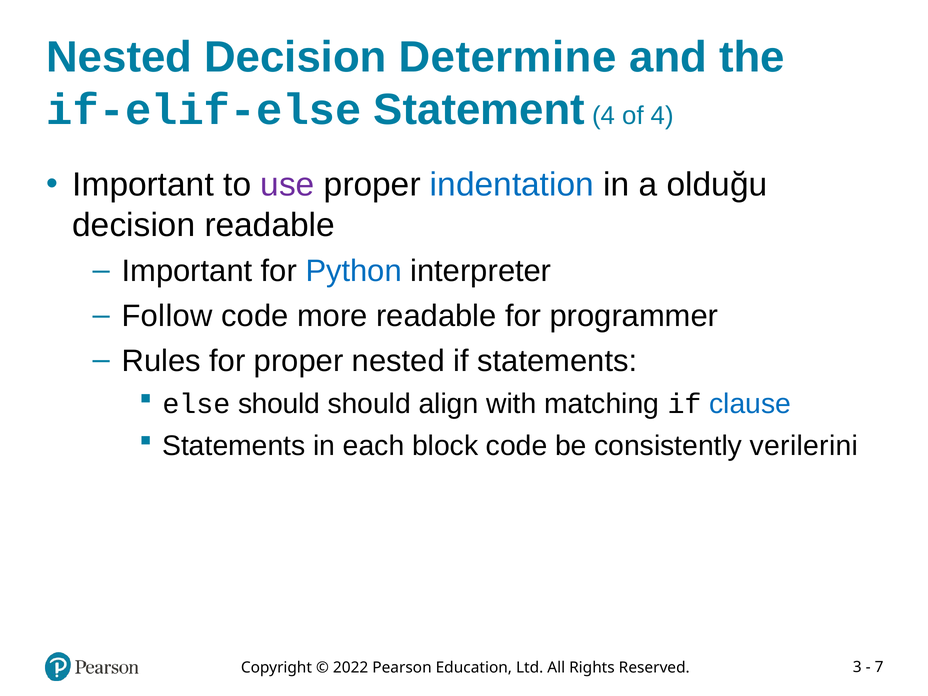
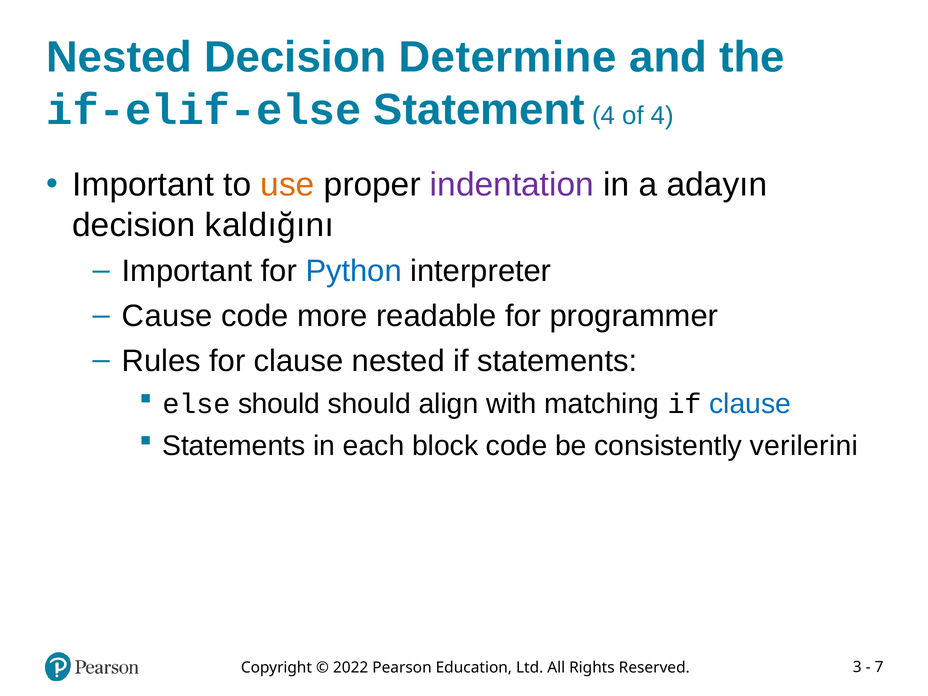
use colour: purple -> orange (288, 185)
indentation colour: blue -> purple (512, 185)
olduğu: olduğu -> adayın (717, 185)
decision readable: readable -> kaldığını (270, 225)
Follow: Follow -> Cause (167, 316)
for proper: proper -> clause (299, 361)
